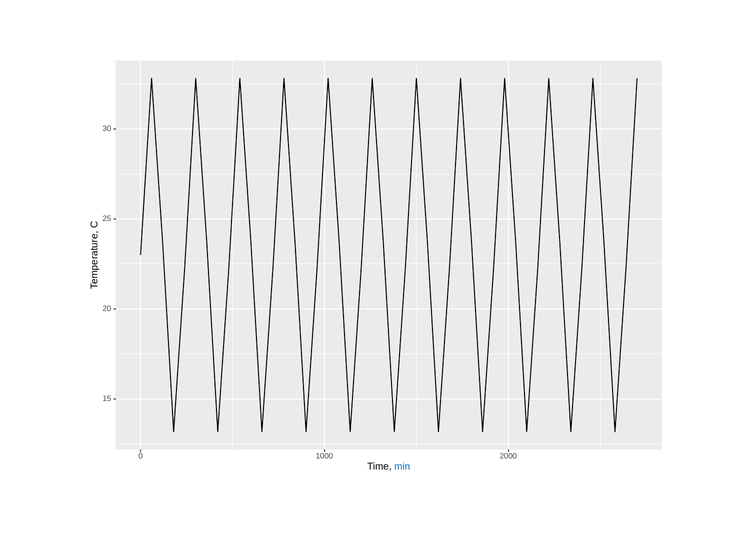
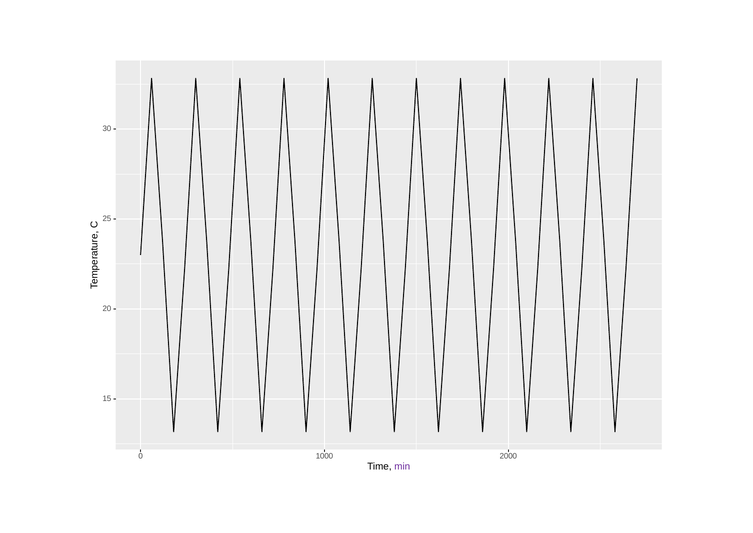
min colour: blue -> purple (402, 466)
